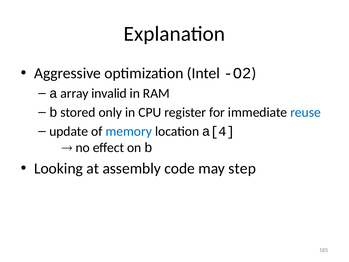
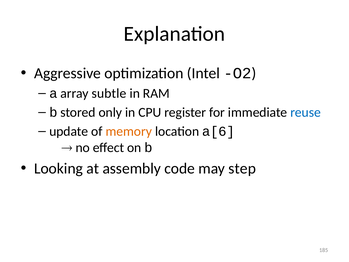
invalid: invalid -> subtle (109, 93)
memory colour: blue -> orange (129, 131)
a[4: a[4 -> a[6 (218, 131)
